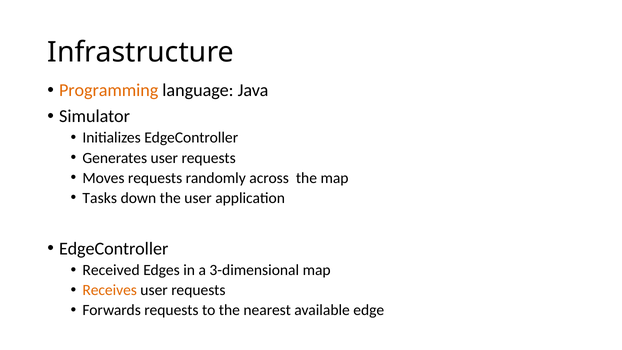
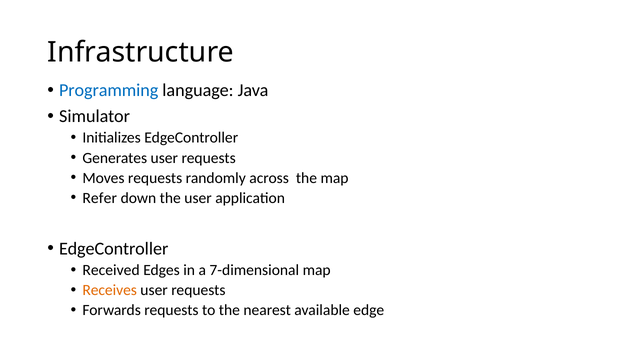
Programming colour: orange -> blue (109, 90)
Tasks: Tasks -> Refer (100, 198)
3-dimensional: 3-dimensional -> 7-dimensional (254, 270)
